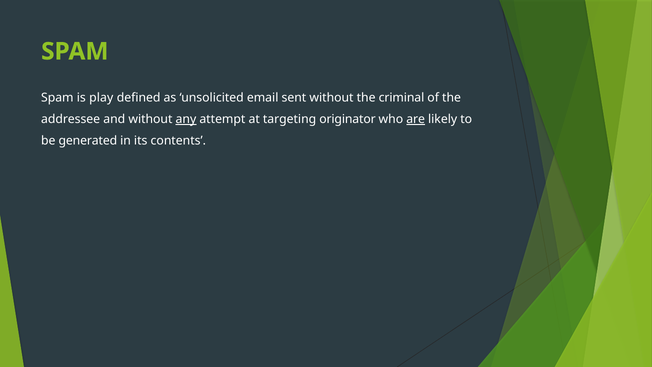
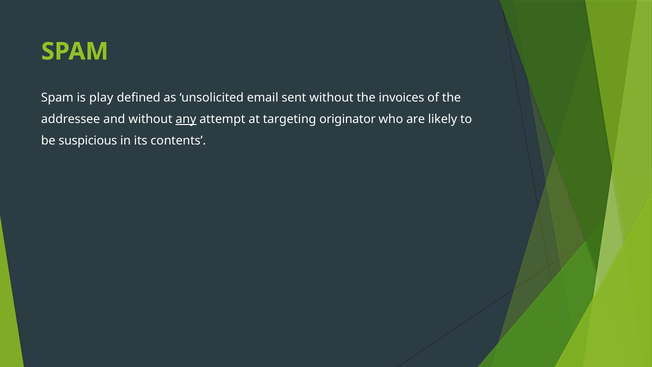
criminal: criminal -> invoices (401, 98)
are underline: present -> none (416, 119)
generated: generated -> suspicious (88, 141)
